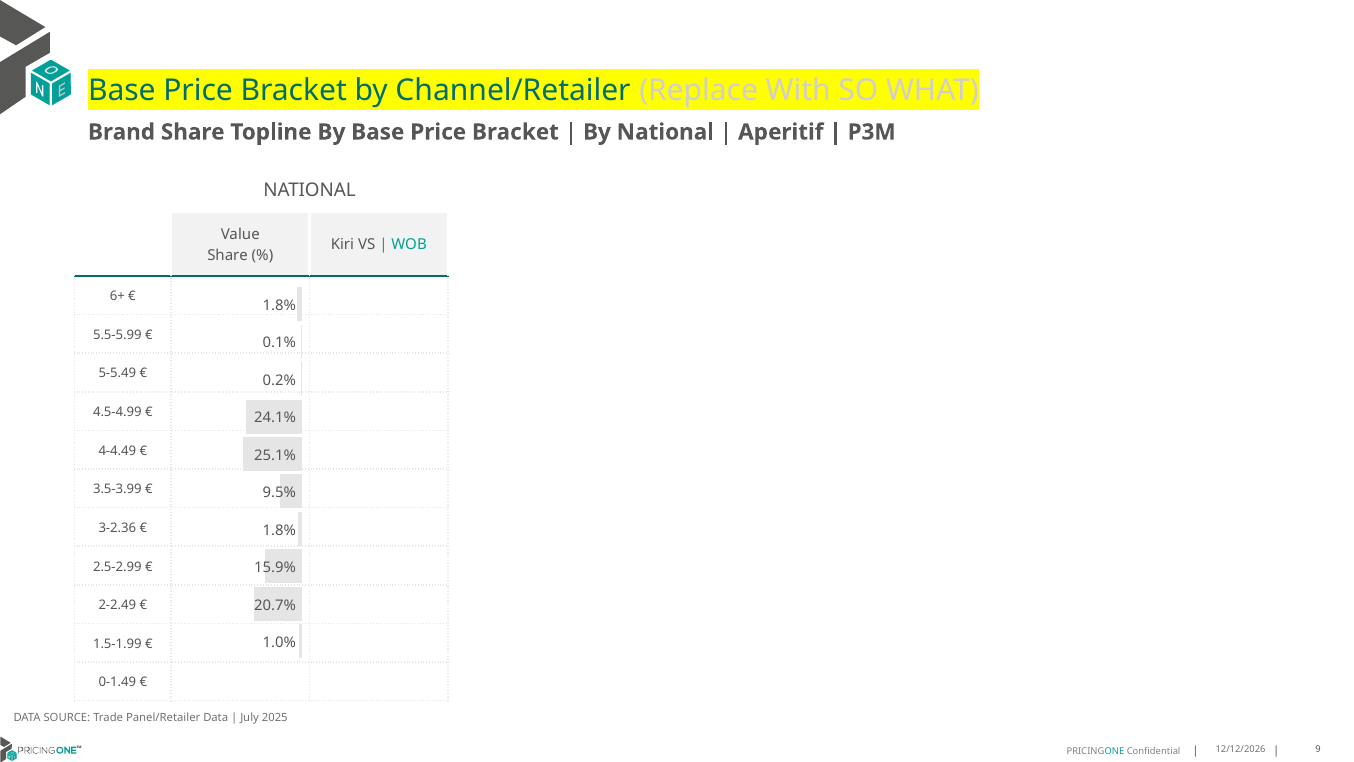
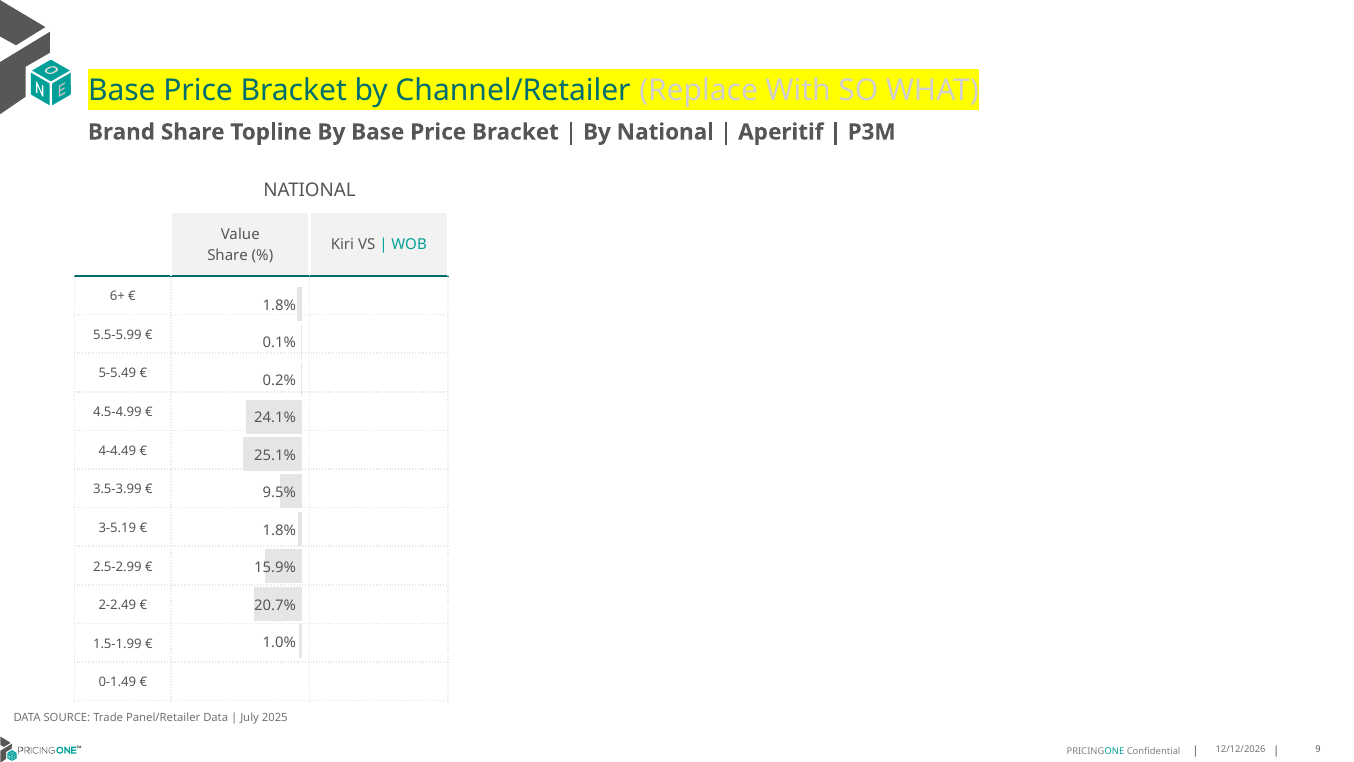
3-2.36: 3-2.36 -> 3-5.19 (117, 528)
